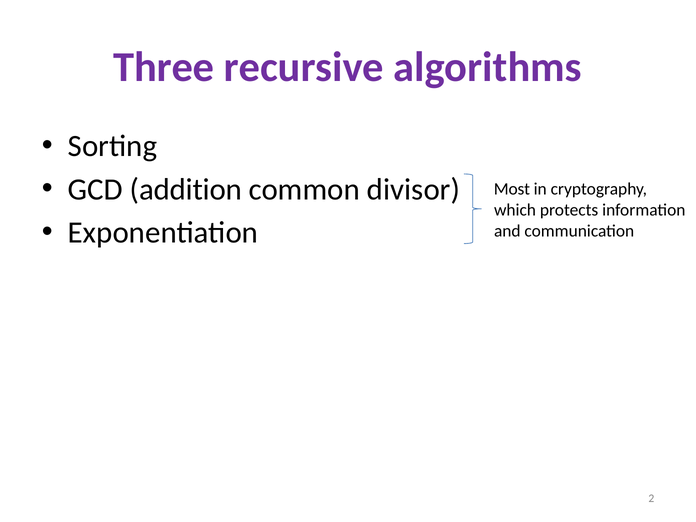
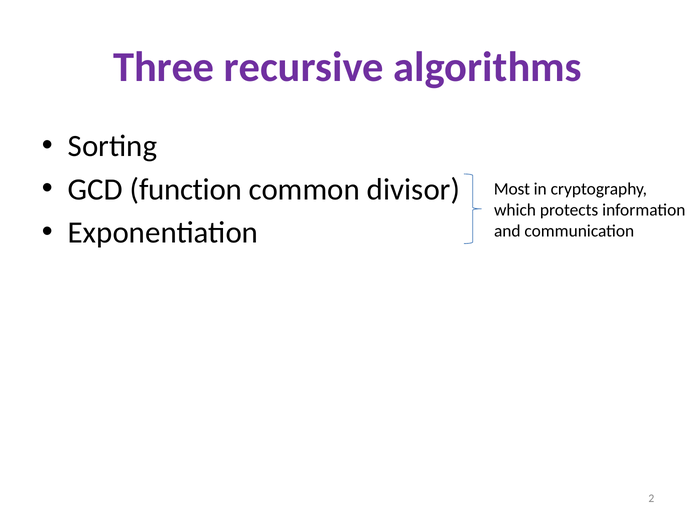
addition: addition -> function (186, 189)
